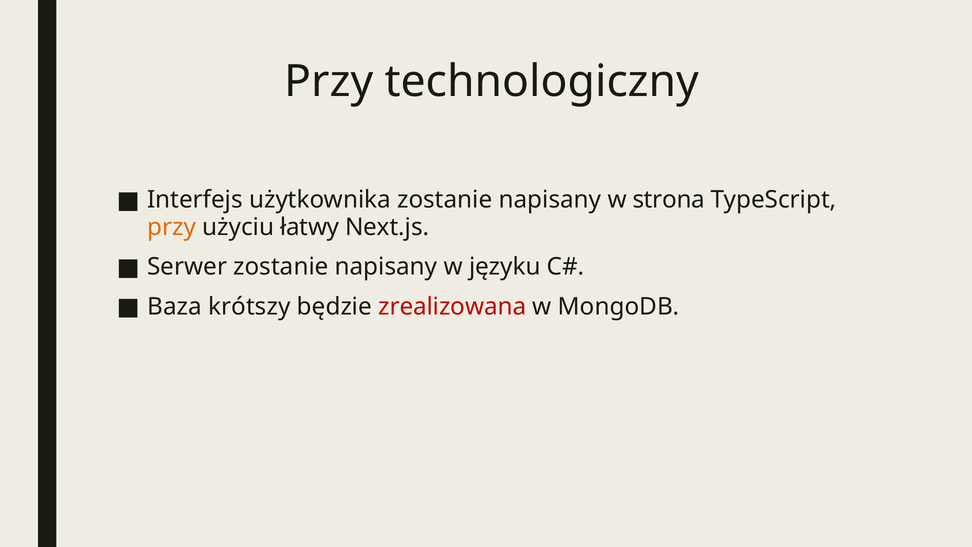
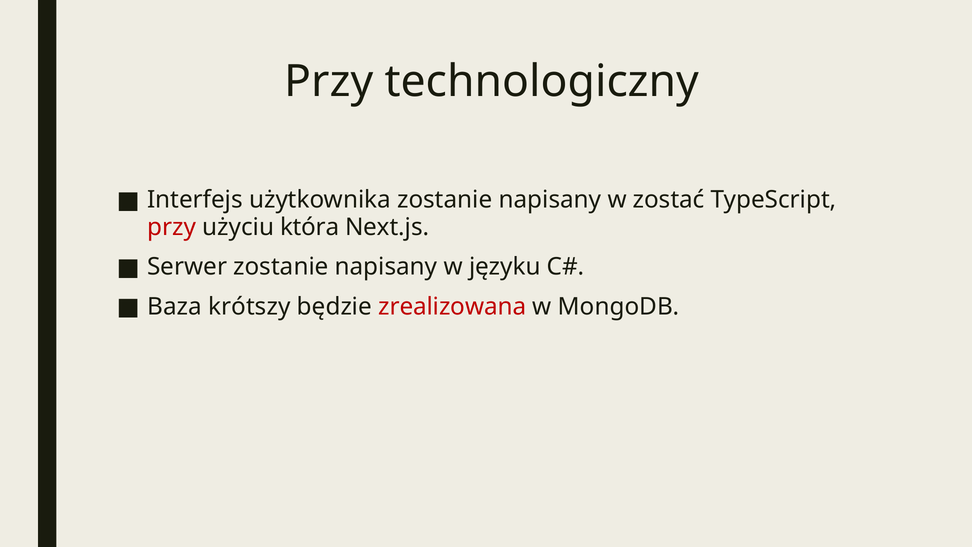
strona: strona -> zostać (669, 200)
przy colour: orange -> red (172, 227)
łatwy: łatwy -> która (310, 227)
